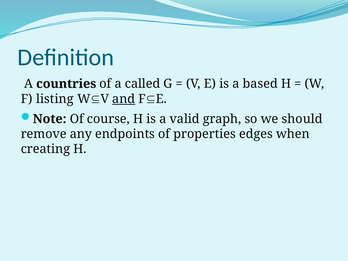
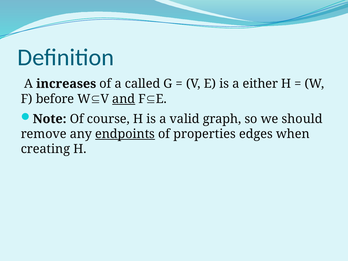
countries: countries -> increases (66, 84)
based: based -> either (260, 84)
listing: listing -> before (55, 99)
endpoints underline: none -> present (125, 134)
